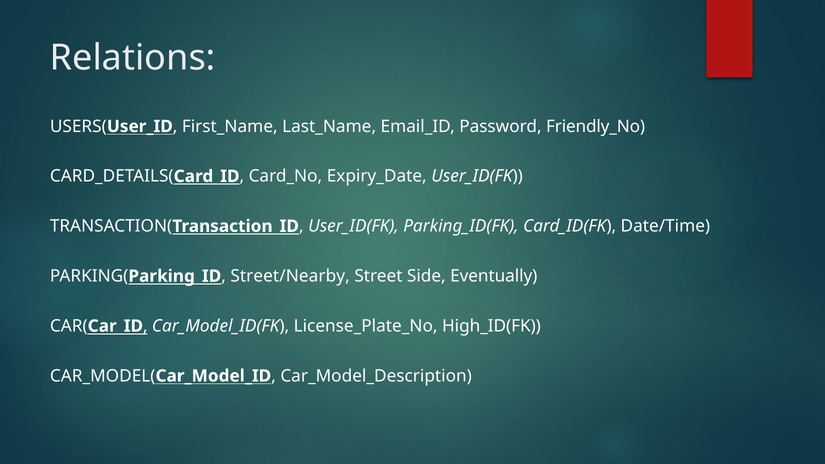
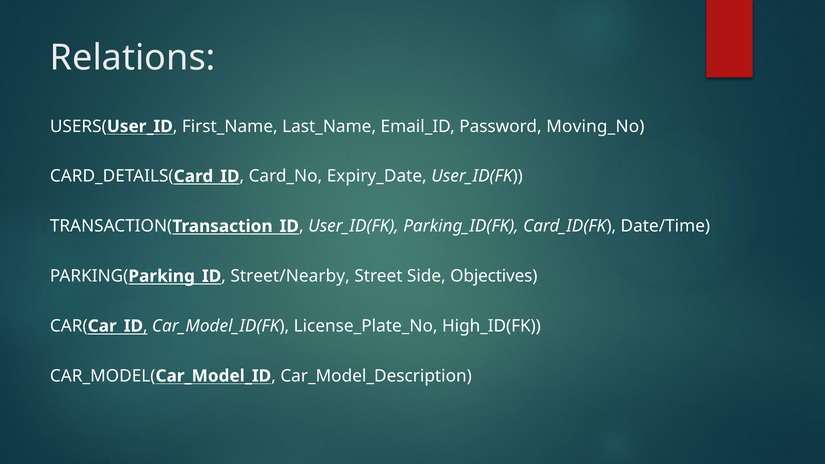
Friendly_No: Friendly_No -> Moving_No (595, 126)
Eventually: Eventually -> Objectives (494, 276)
